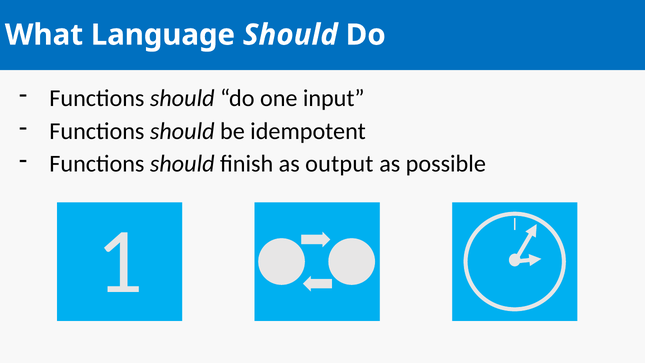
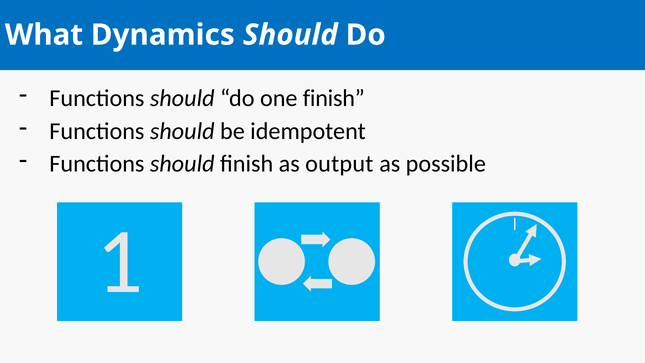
Language: Language -> Dynamics (163, 35)
one input: input -> finish (334, 98)
